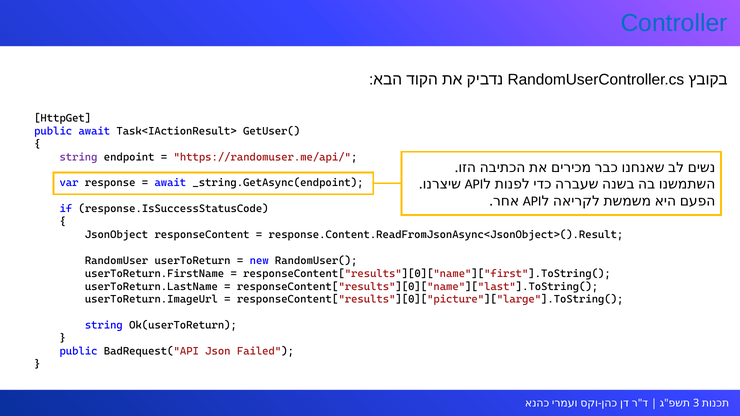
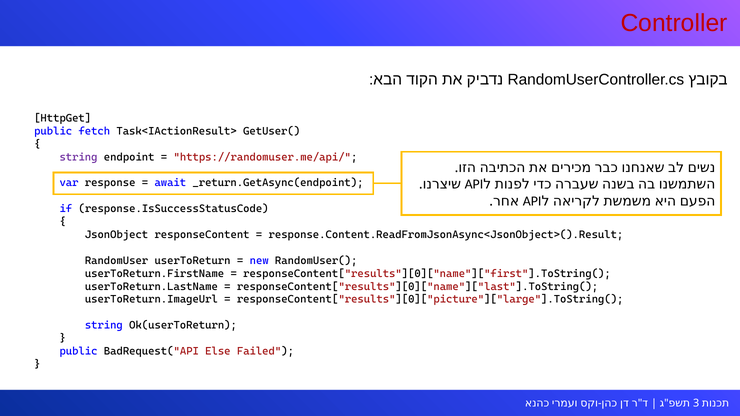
Controller colour: blue -> red (674, 23)
public await: await -> fetch (94, 131)
_string.GetAsync(endpoint: _string.GetAsync(endpoint -> _return.GetAsync(endpoint (278, 183)
Json: Json -> Else (218, 351)
